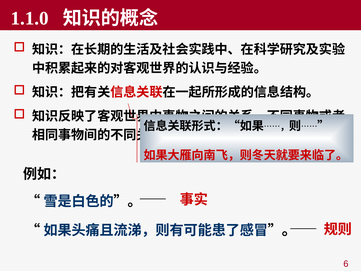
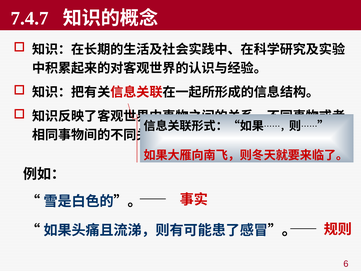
1.1.0: 1.1.0 -> 7.4.7 (30, 18)
